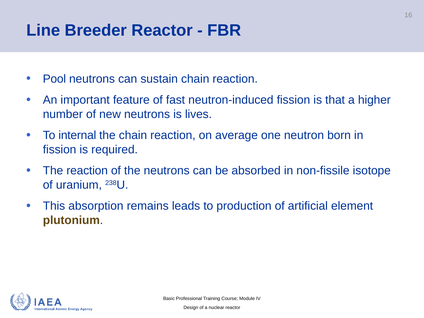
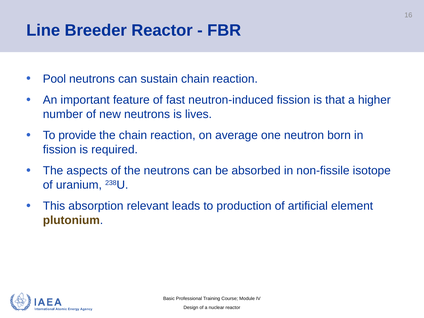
internal: internal -> provide (77, 135)
The reaction: reaction -> aspects (87, 171)
remains: remains -> relevant (148, 206)
